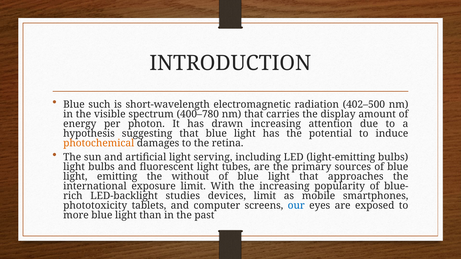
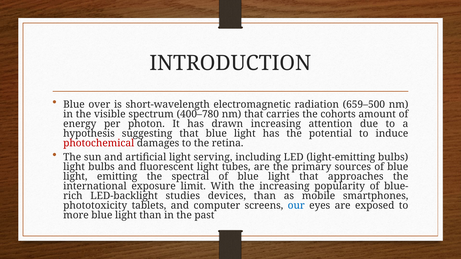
such: such -> over (99, 105)
402–500: 402–500 -> 659–500 (364, 105)
display: display -> cohorts (338, 114)
photochemical colour: orange -> red (99, 143)
without: without -> spectral (190, 177)
devices limit: limit -> than (265, 196)
